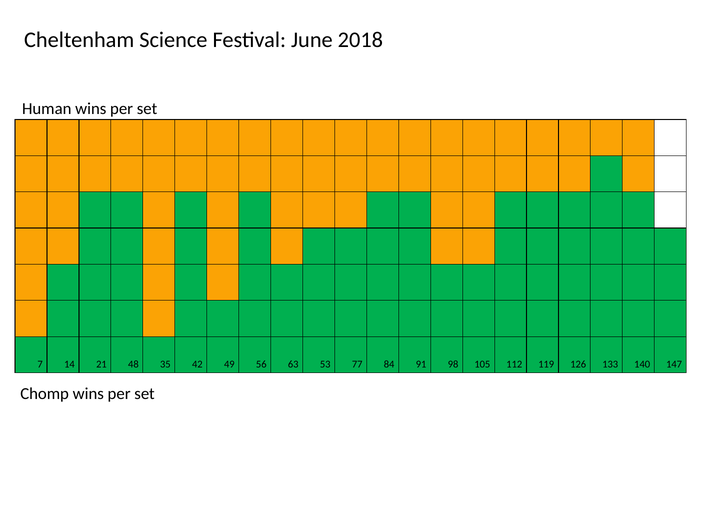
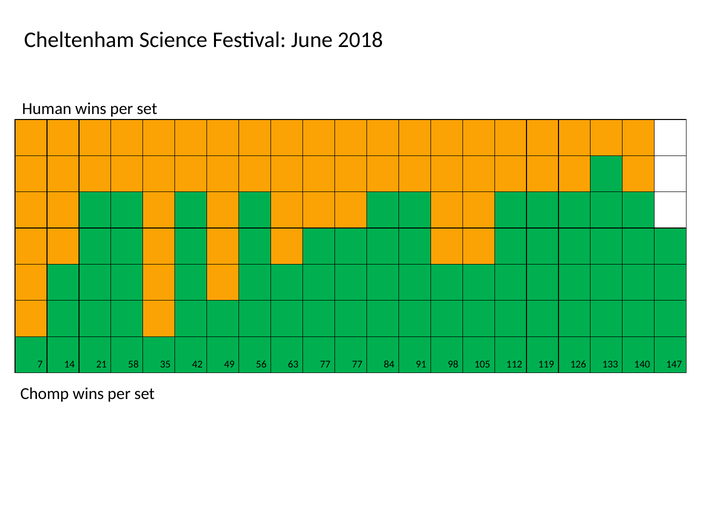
48: 48 -> 58 (133, 364)
63 53: 53 -> 77 (325, 364)
